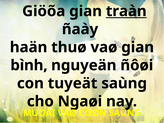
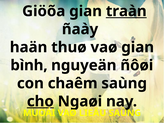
tuyeät: tuyeät -> chaêm (73, 83)
cho underline: none -> present (40, 101)
COØN: COØN -> LIEÄU (93, 113)
